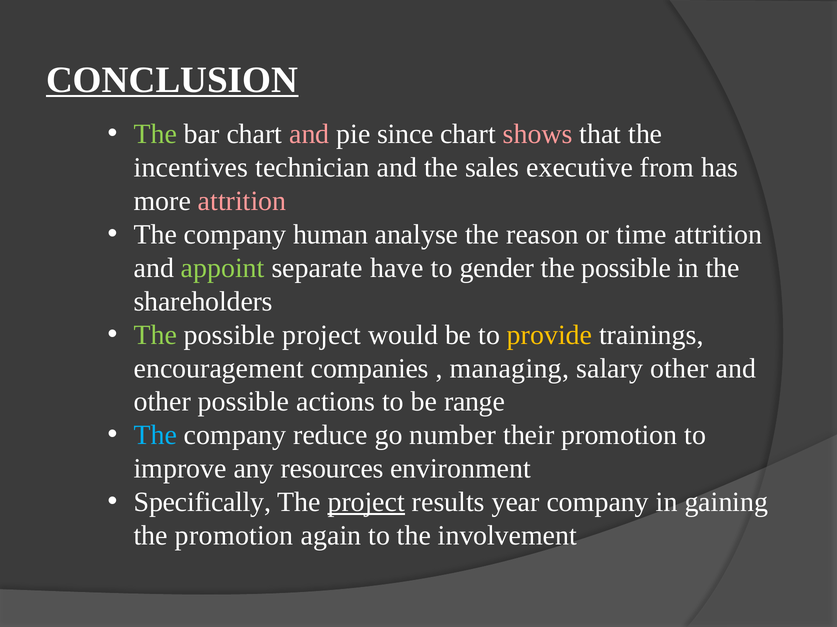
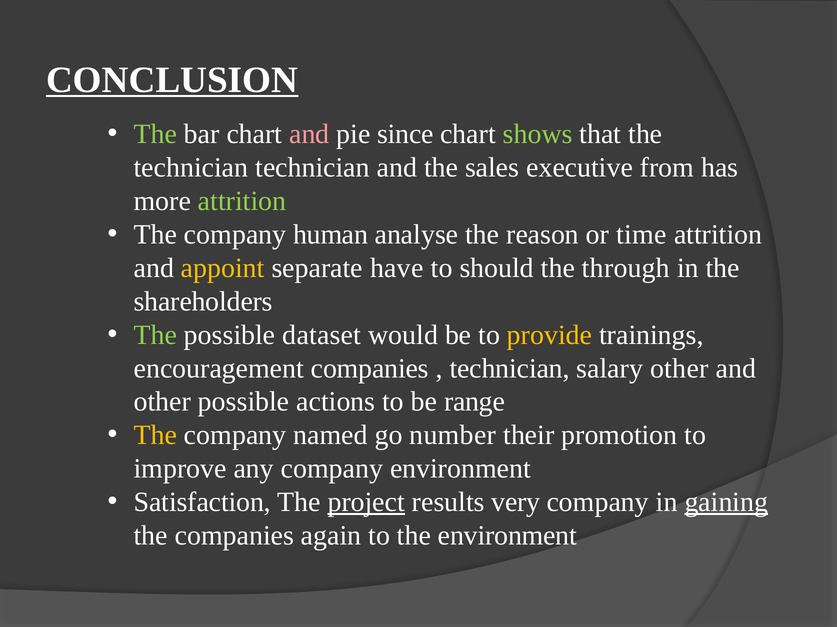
shows colour: pink -> light green (538, 134)
incentives: incentives -> technician (191, 168)
attrition colour: pink -> light green (242, 201)
appoint colour: light green -> yellow (223, 268)
gender: gender -> should (497, 268)
possible: possible -> through (626, 268)
possible project: project -> dataset (322, 335)
managing: managing -> technician (510, 369)
The colour: light blue -> yellow (155, 436)
reduce: reduce -> named (330, 436)
any resources: resources -> company (332, 469)
Specifically: Specifically -> Satisfaction (202, 503)
year: year -> very (516, 503)
gaining underline: none -> present (726, 503)
the promotion: promotion -> companies (234, 536)
the involvement: involvement -> environment (507, 536)
